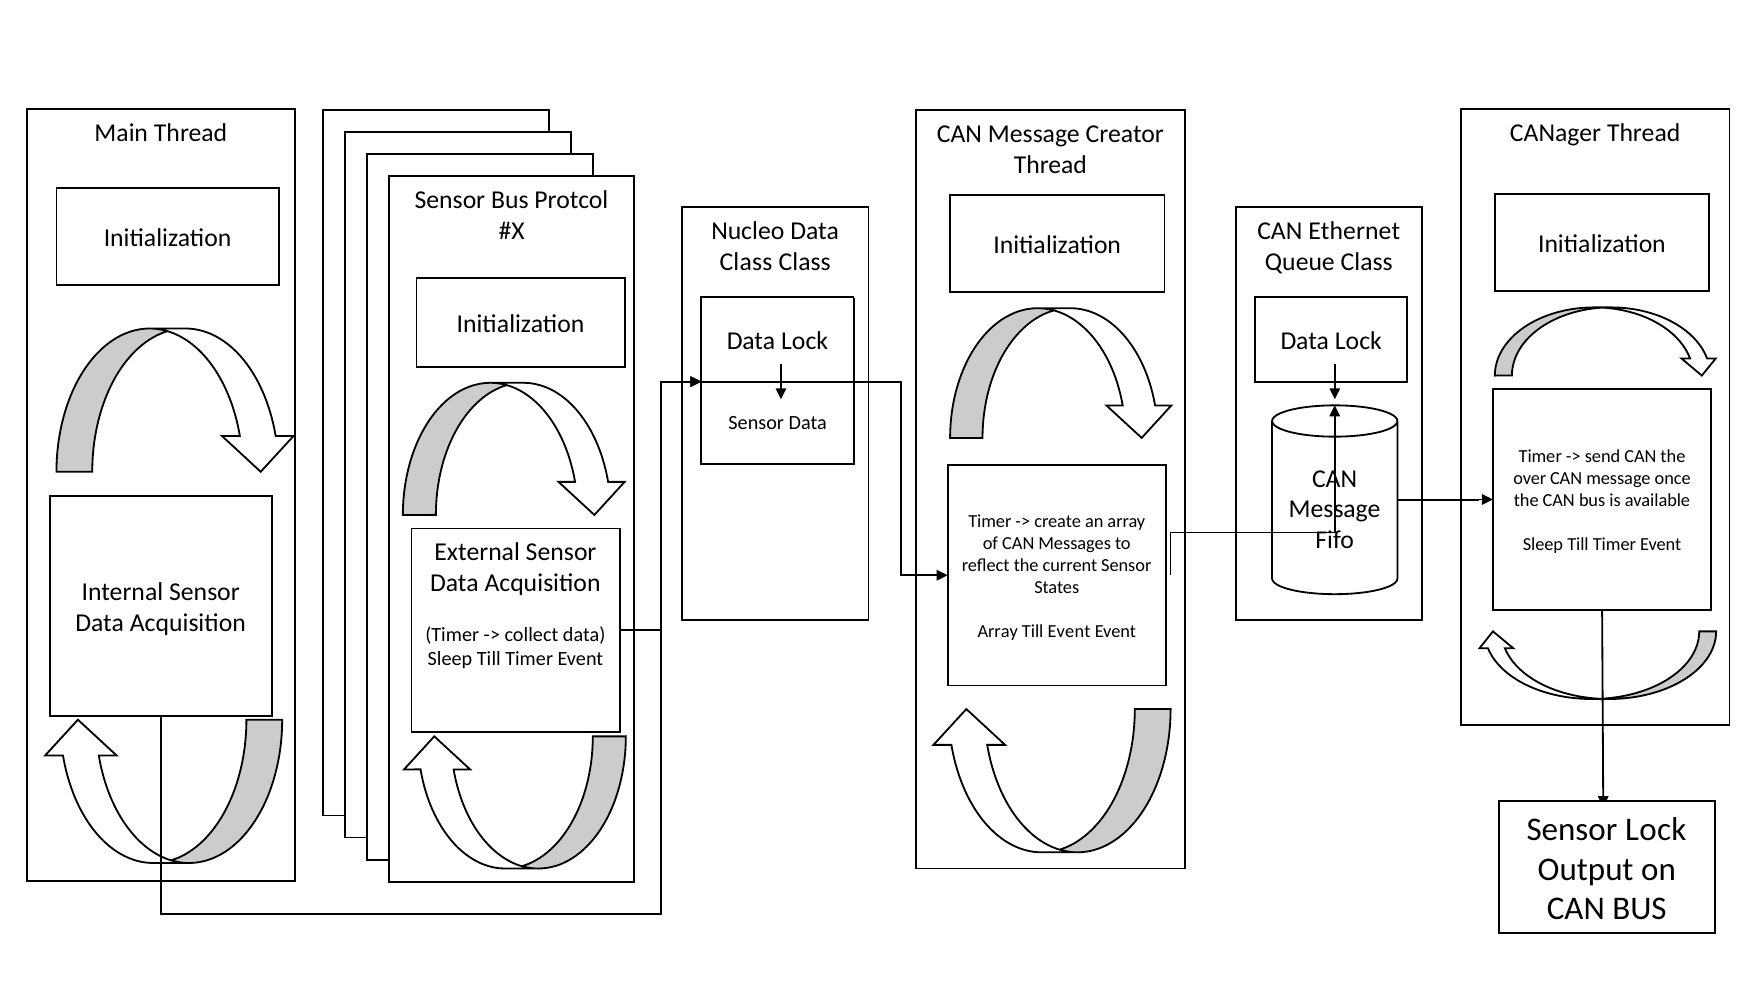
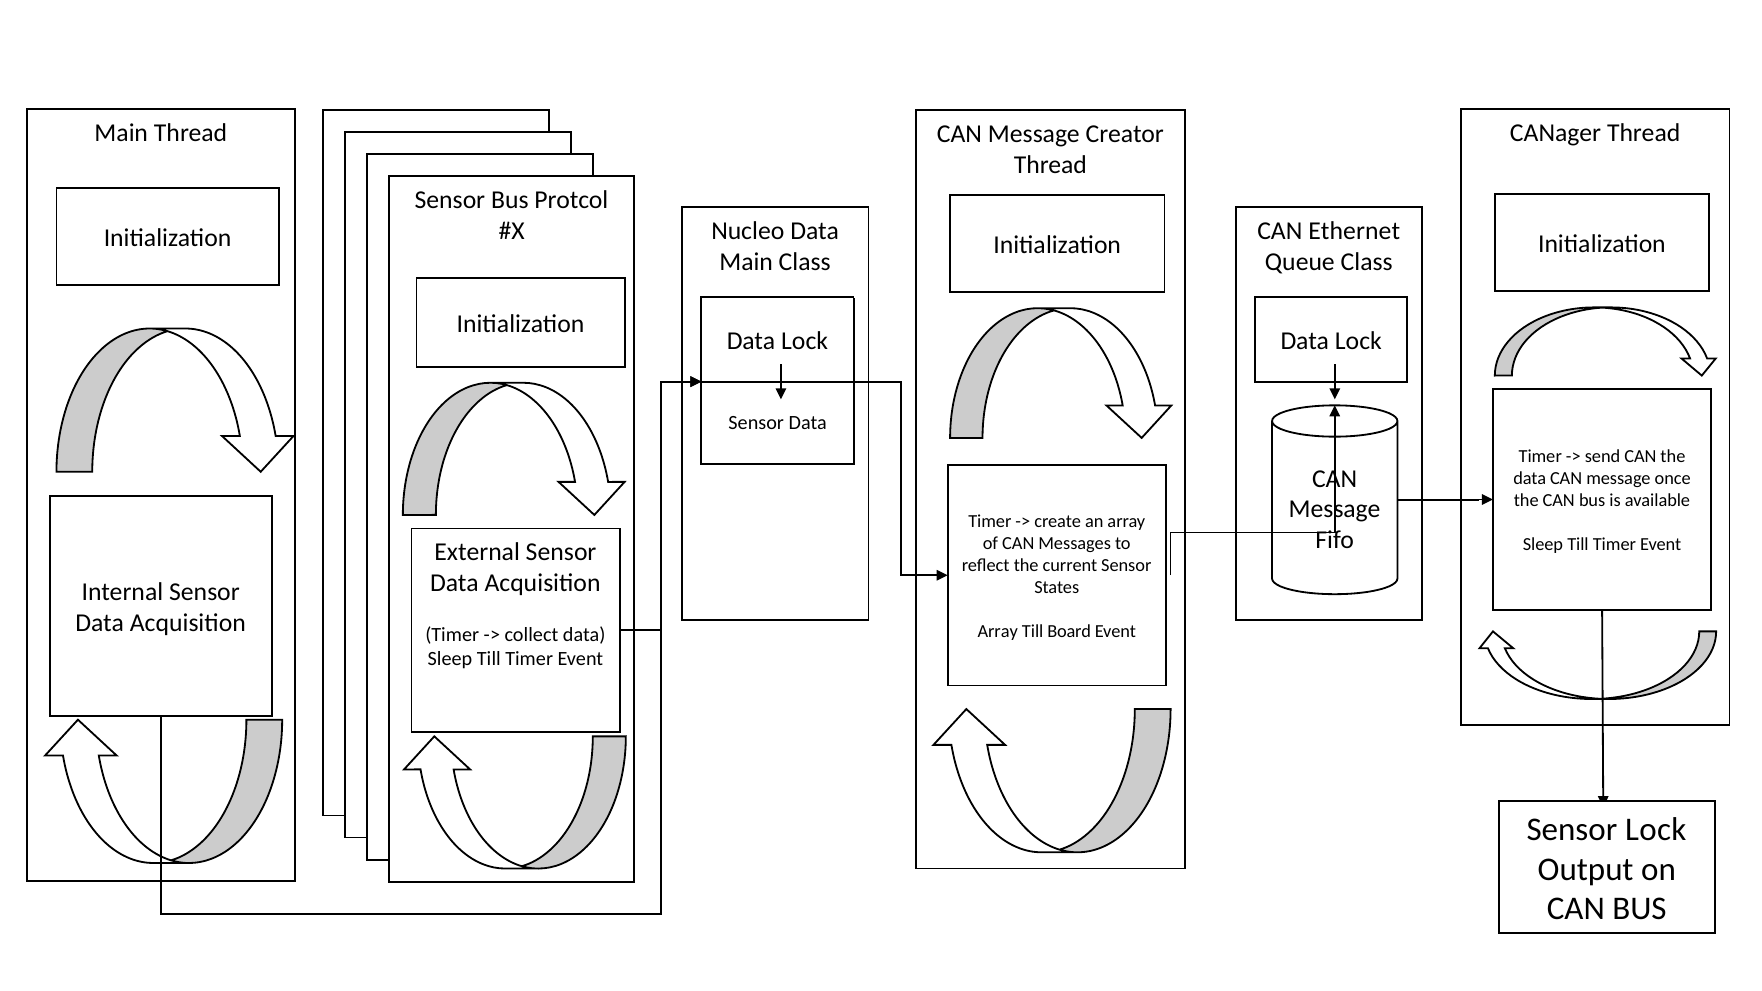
Class: Class -> Main (746, 262)
over: over -> data (1530, 479)
Till Event: Event -> Board (1069, 632)
